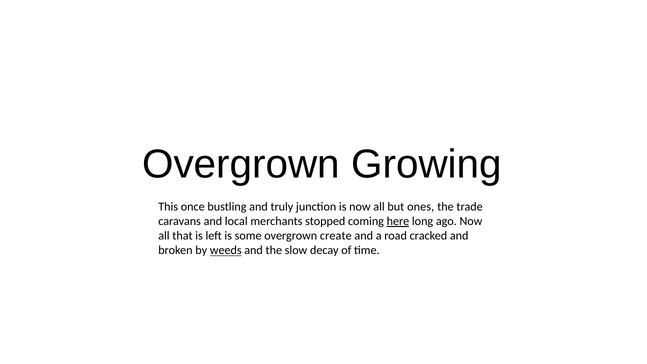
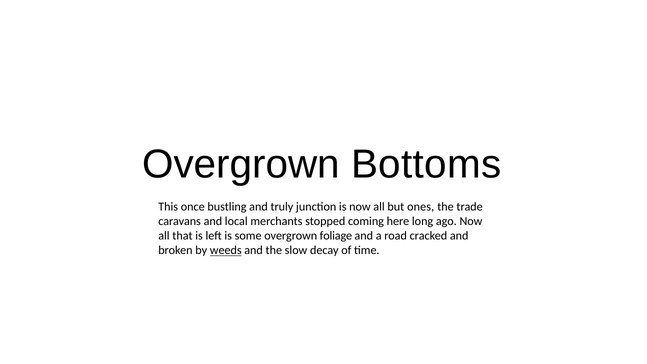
Growing: Growing -> Bottoms (426, 164)
here underline: present -> none (398, 221)
create: create -> foliage (336, 236)
